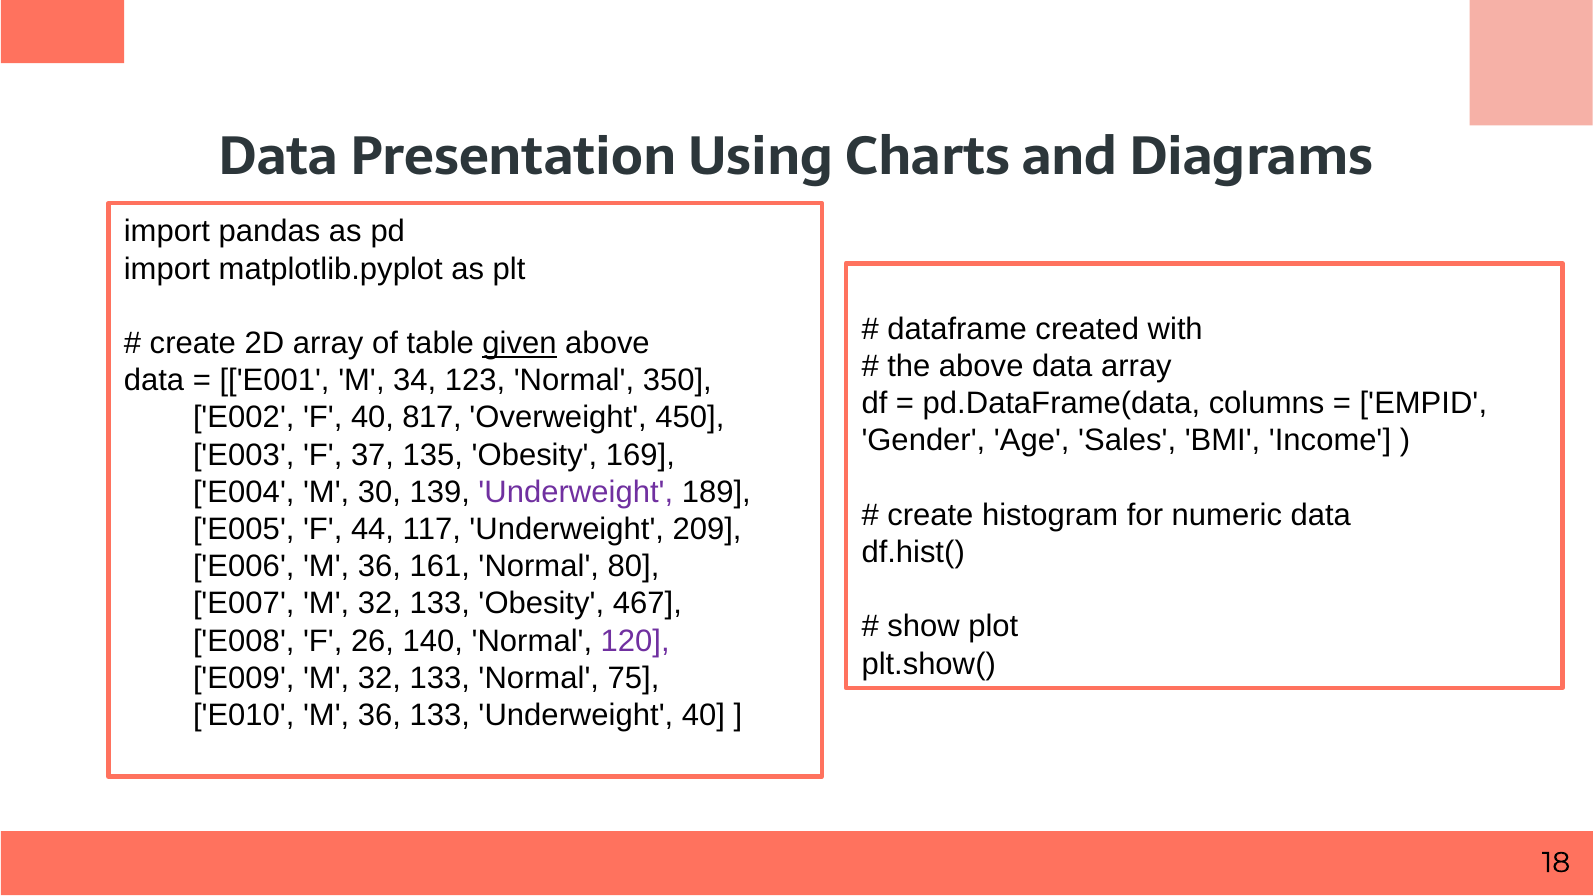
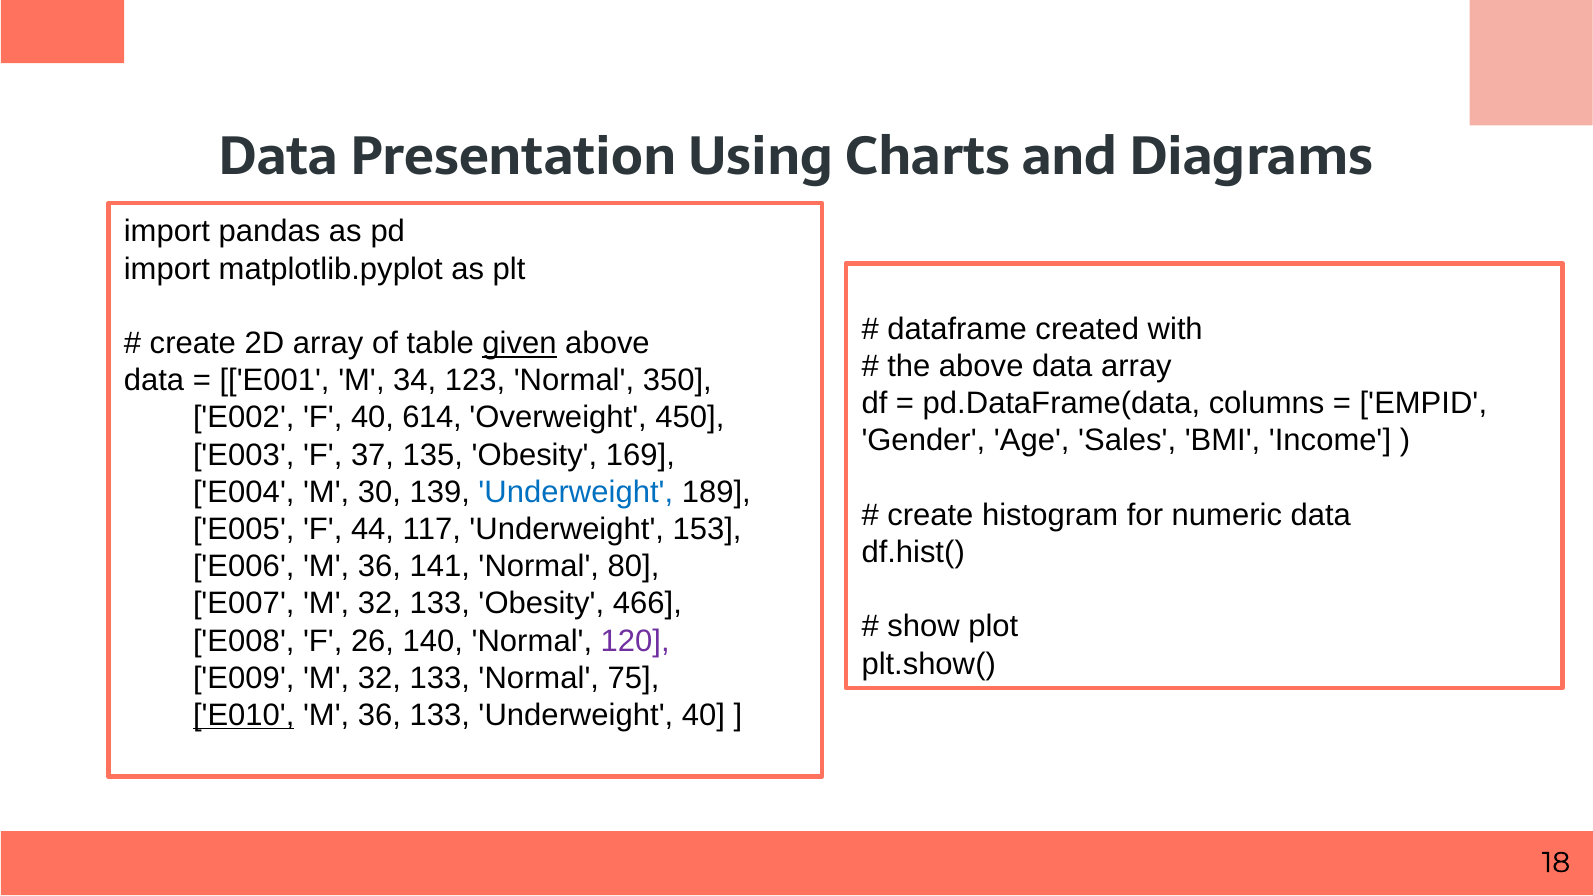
817: 817 -> 614 (432, 418)
Underweight colour: purple -> blue (576, 492)
209: 209 -> 153 (707, 529)
161: 161 -> 141 (440, 567)
467: 467 -> 466 (647, 604)
E010 underline: none -> present (244, 715)
